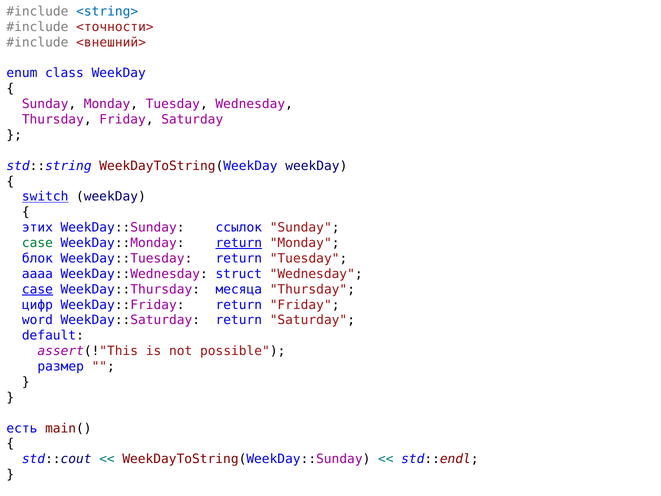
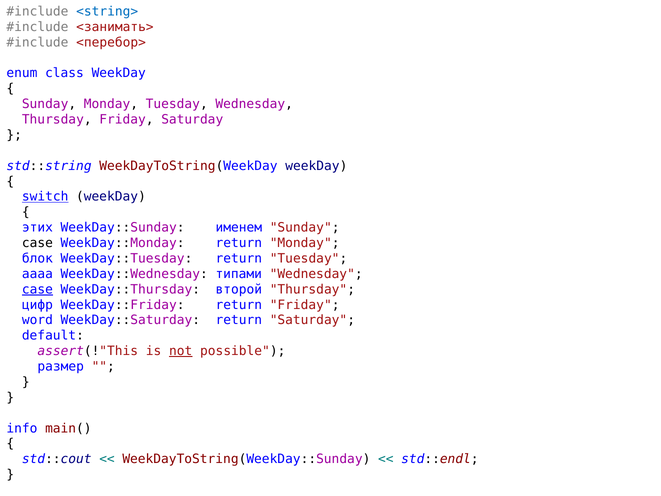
<точности>: <точности> -> <занимать> (115, 27)
<внешний>: <внешний> -> <перебор> (111, 42)
ссылок: ссылок -> именем (239, 227)
case colour: green -> black (37, 243)
return underline: present -> none (239, 243)
struct: struct -> типами (239, 274)
месяца: месяца -> второй (239, 289)
not underline: none -> present (181, 351)
есть: есть -> info (22, 428)
